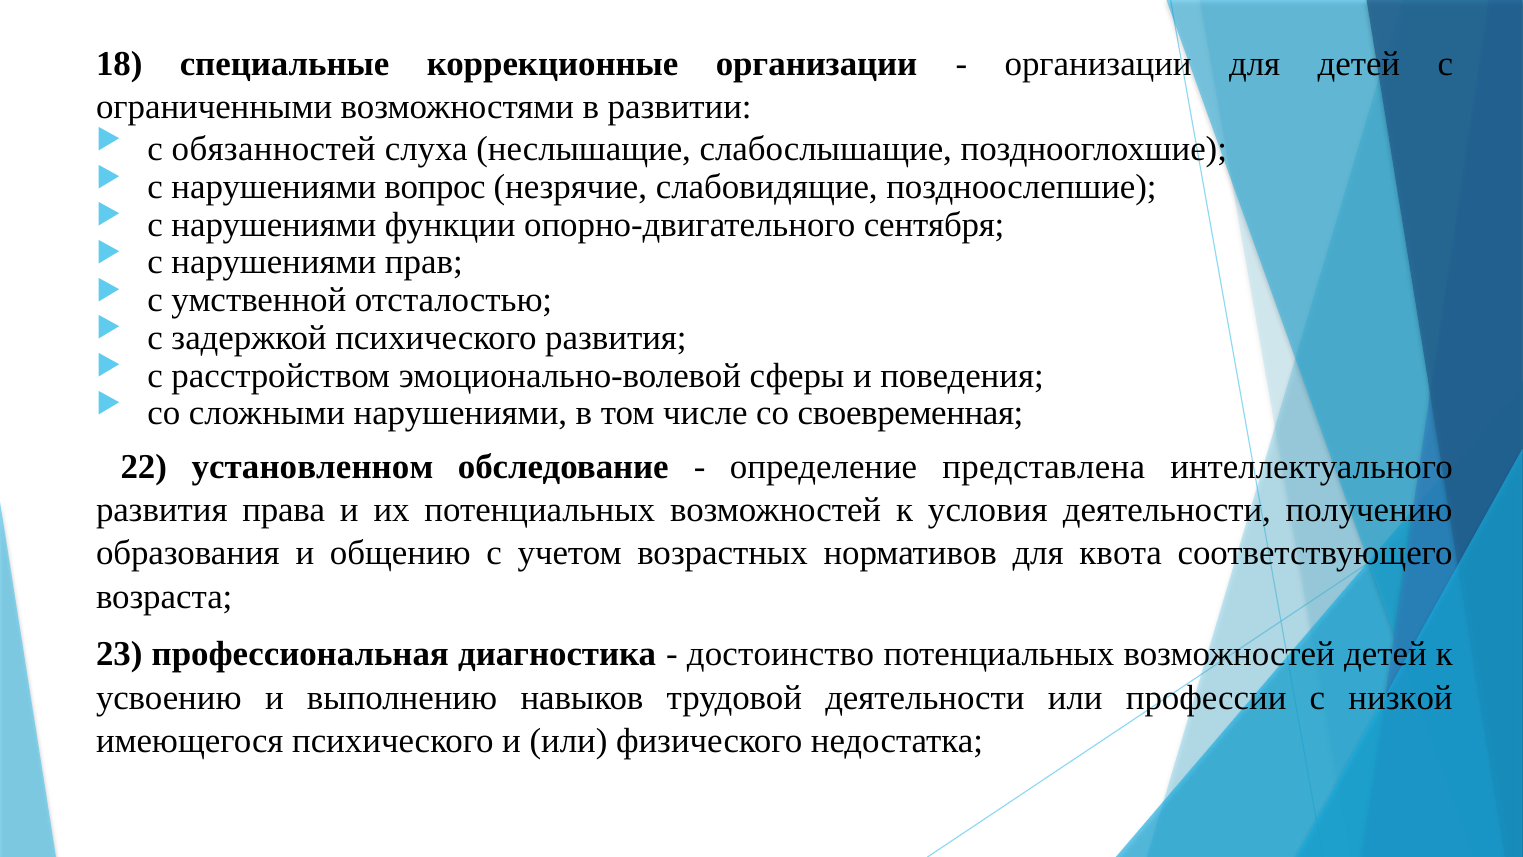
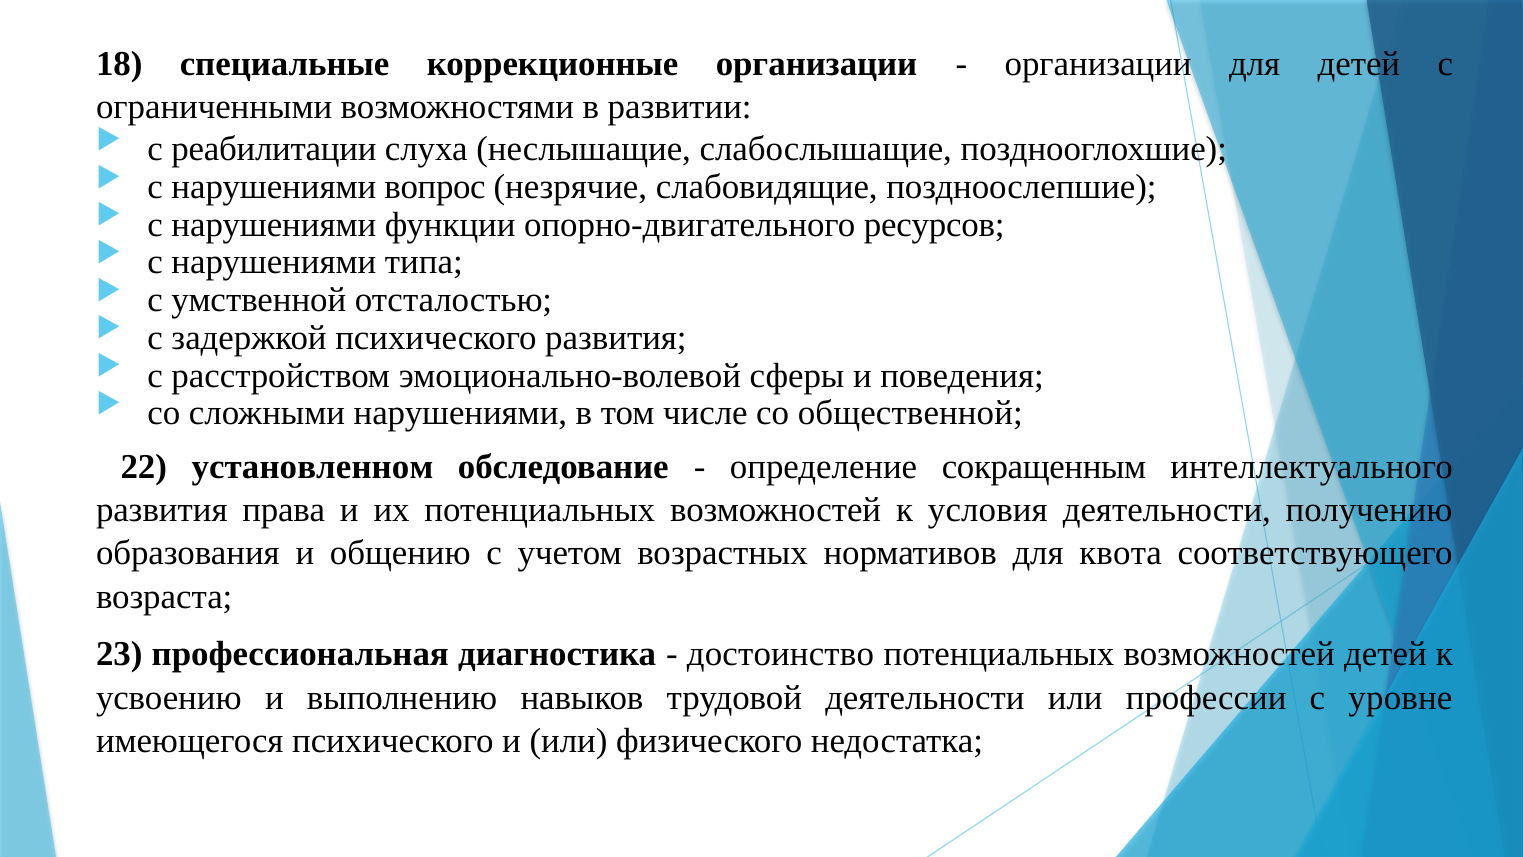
обязанностей: обязанностей -> реабилитации (274, 149)
сентября: сентября -> ресурсов (934, 225)
прав: прав -> типа (424, 262)
своевременная: своевременная -> общественной (910, 413)
представлена: представлена -> сокращенным (1044, 466)
низкой: низкой -> уровне (1400, 697)
